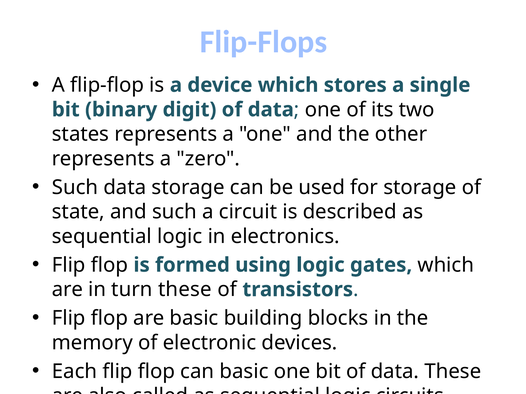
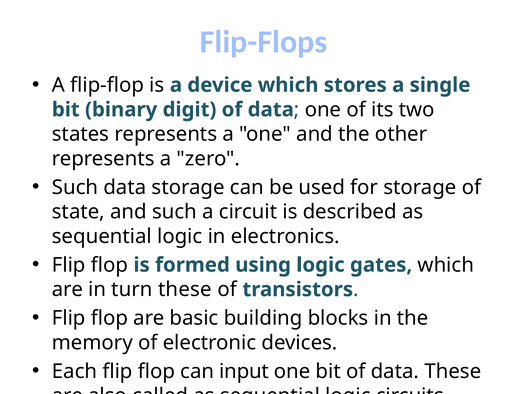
can basic: basic -> input (244, 372)
